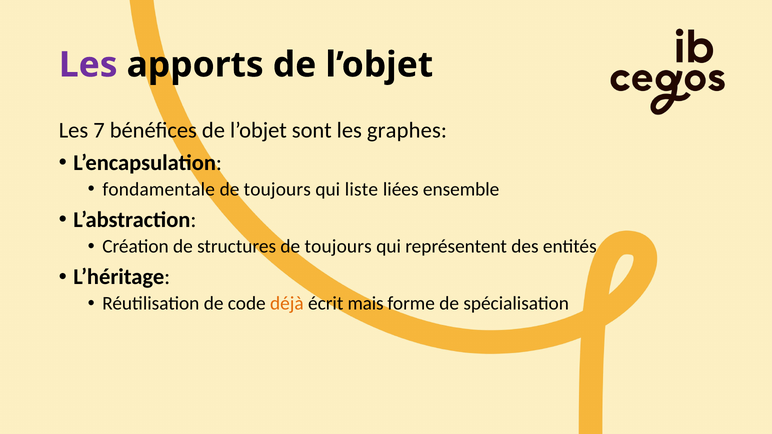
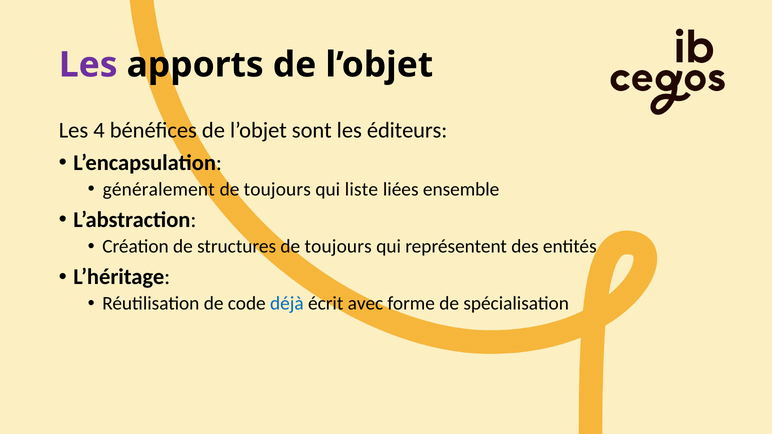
7: 7 -> 4 (99, 130)
graphes: graphes -> éditeurs (407, 130)
fondamentale: fondamentale -> généralement (159, 189)
déjà colour: orange -> blue (287, 304)
mais: mais -> avec (365, 304)
